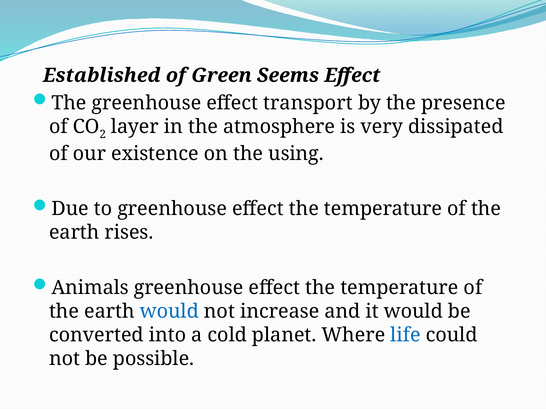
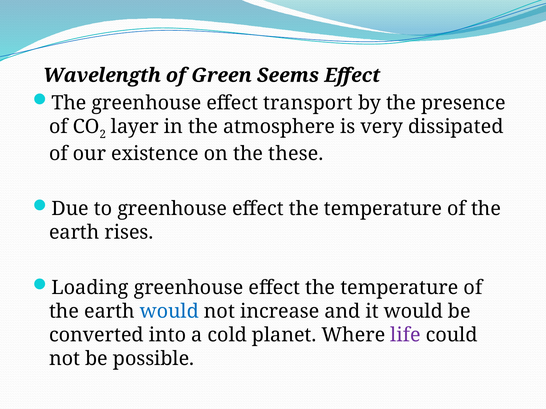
Established: Established -> Wavelength (102, 75)
using: using -> these (296, 154)
Animals: Animals -> Loading (90, 288)
life colour: blue -> purple (405, 335)
